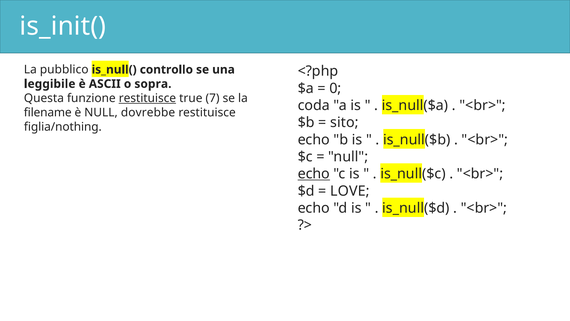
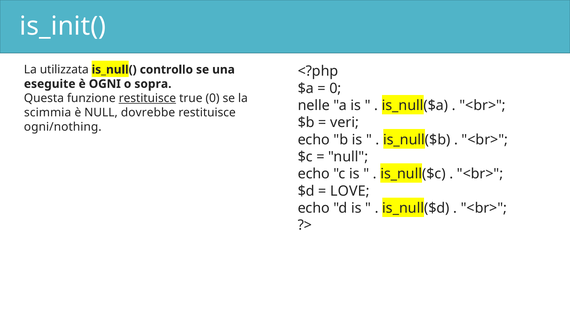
pubblico: pubblico -> utilizzata (64, 70)
leggibile: leggibile -> eseguite (50, 84)
ASCII: ASCII -> OGNI (105, 84)
true 7: 7 -> 0 (213, 98)
coda: coda -> nelle (314, 105)
filename: filename -> scimmia (48, 112)
sito: sito -> veri (344, 122)
figlia/nothing: figlia/nothing -> ogni/nothing (63, 127)
echo underline: present -> none (314, 174)
